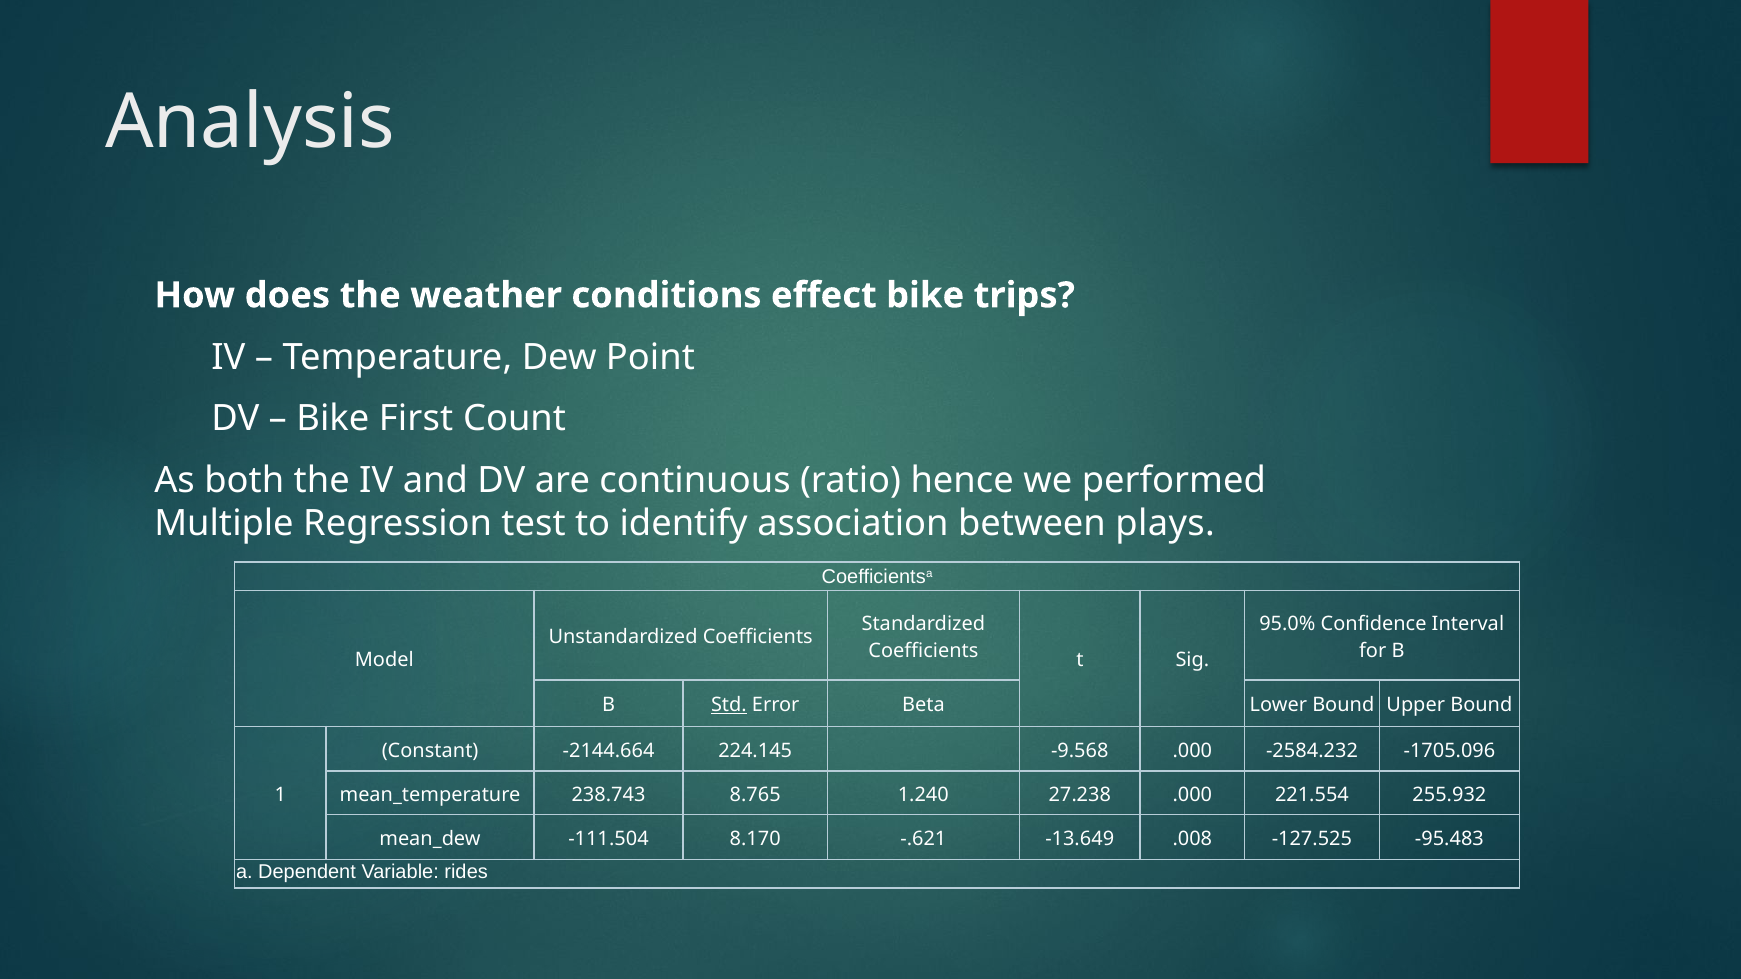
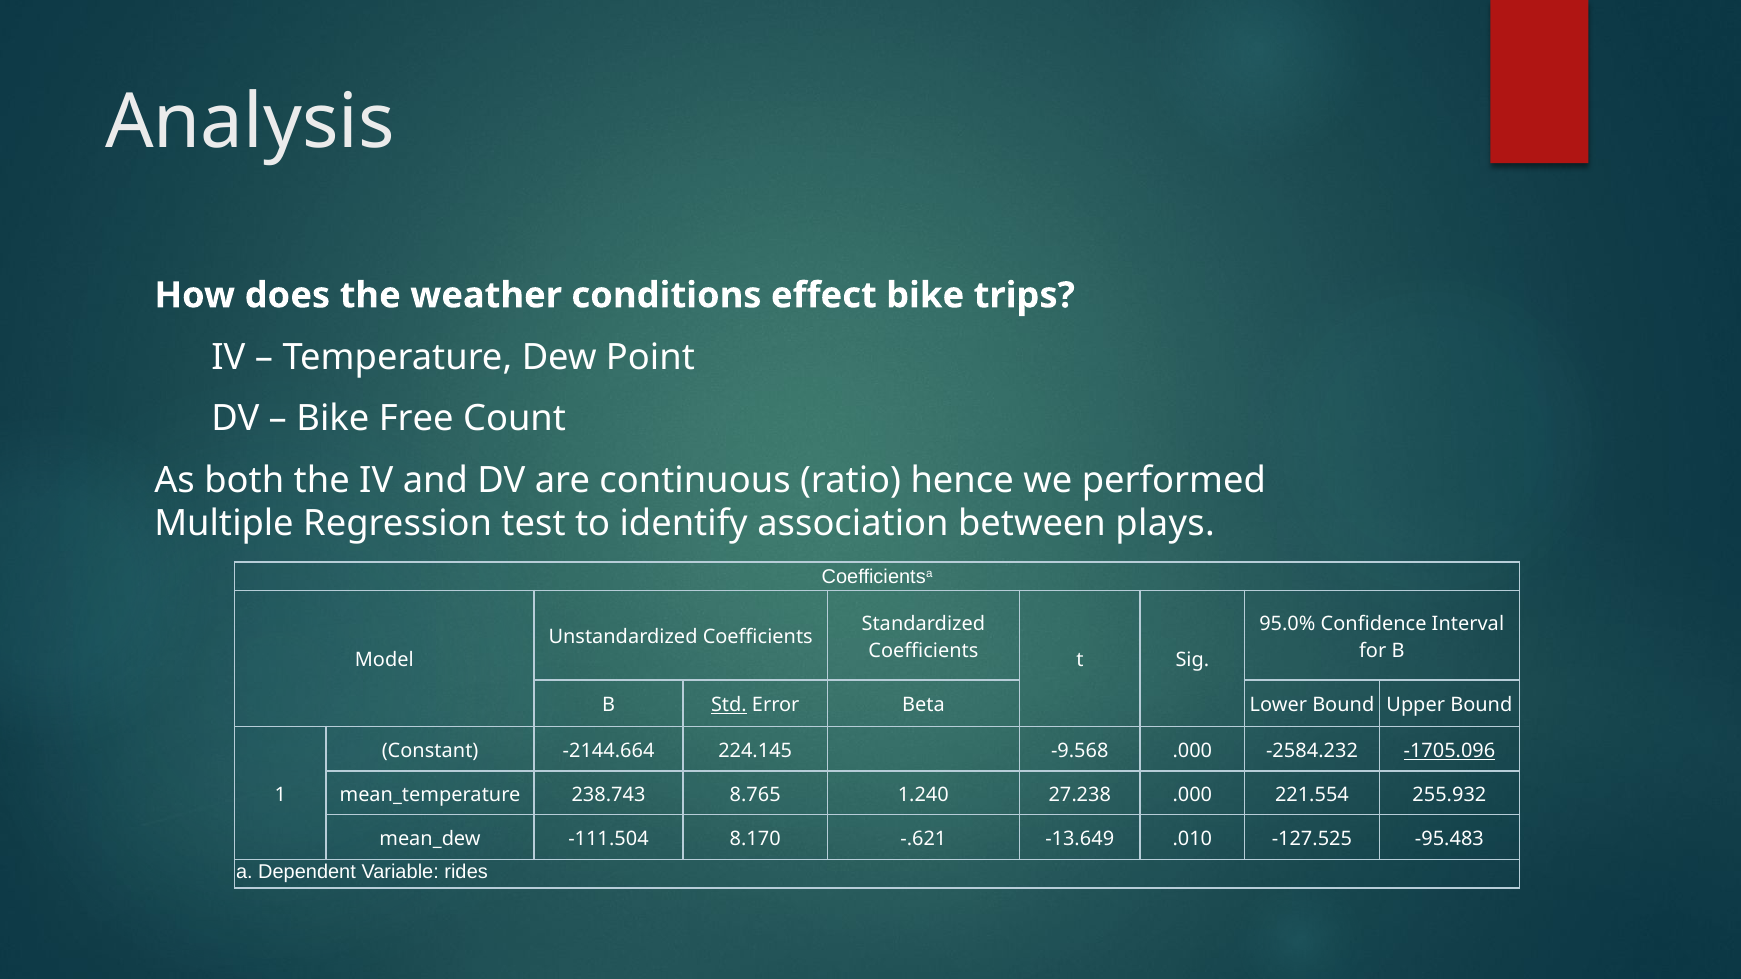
First: First -> Free (416, 419)
-1705.096 underline: none -> present (1449, 751)
.008: .008 -> .010 (1192, 839)
